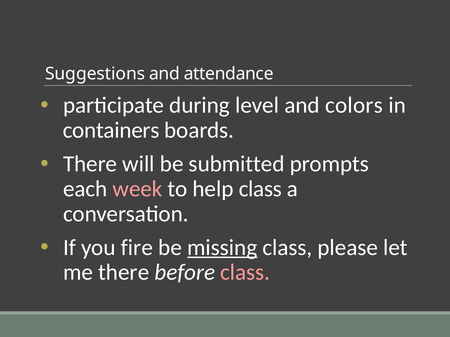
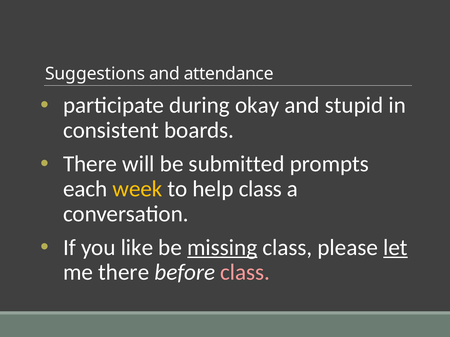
level: level -> okay (257, 105)
colors: colors -> stupid (354, 105)
containers: containers -> consistent (111, 130)
week colour: pink -> yellow (138, 189)
fire: fire -> like (137, 248)
let underline: none -> present (395, 248)
